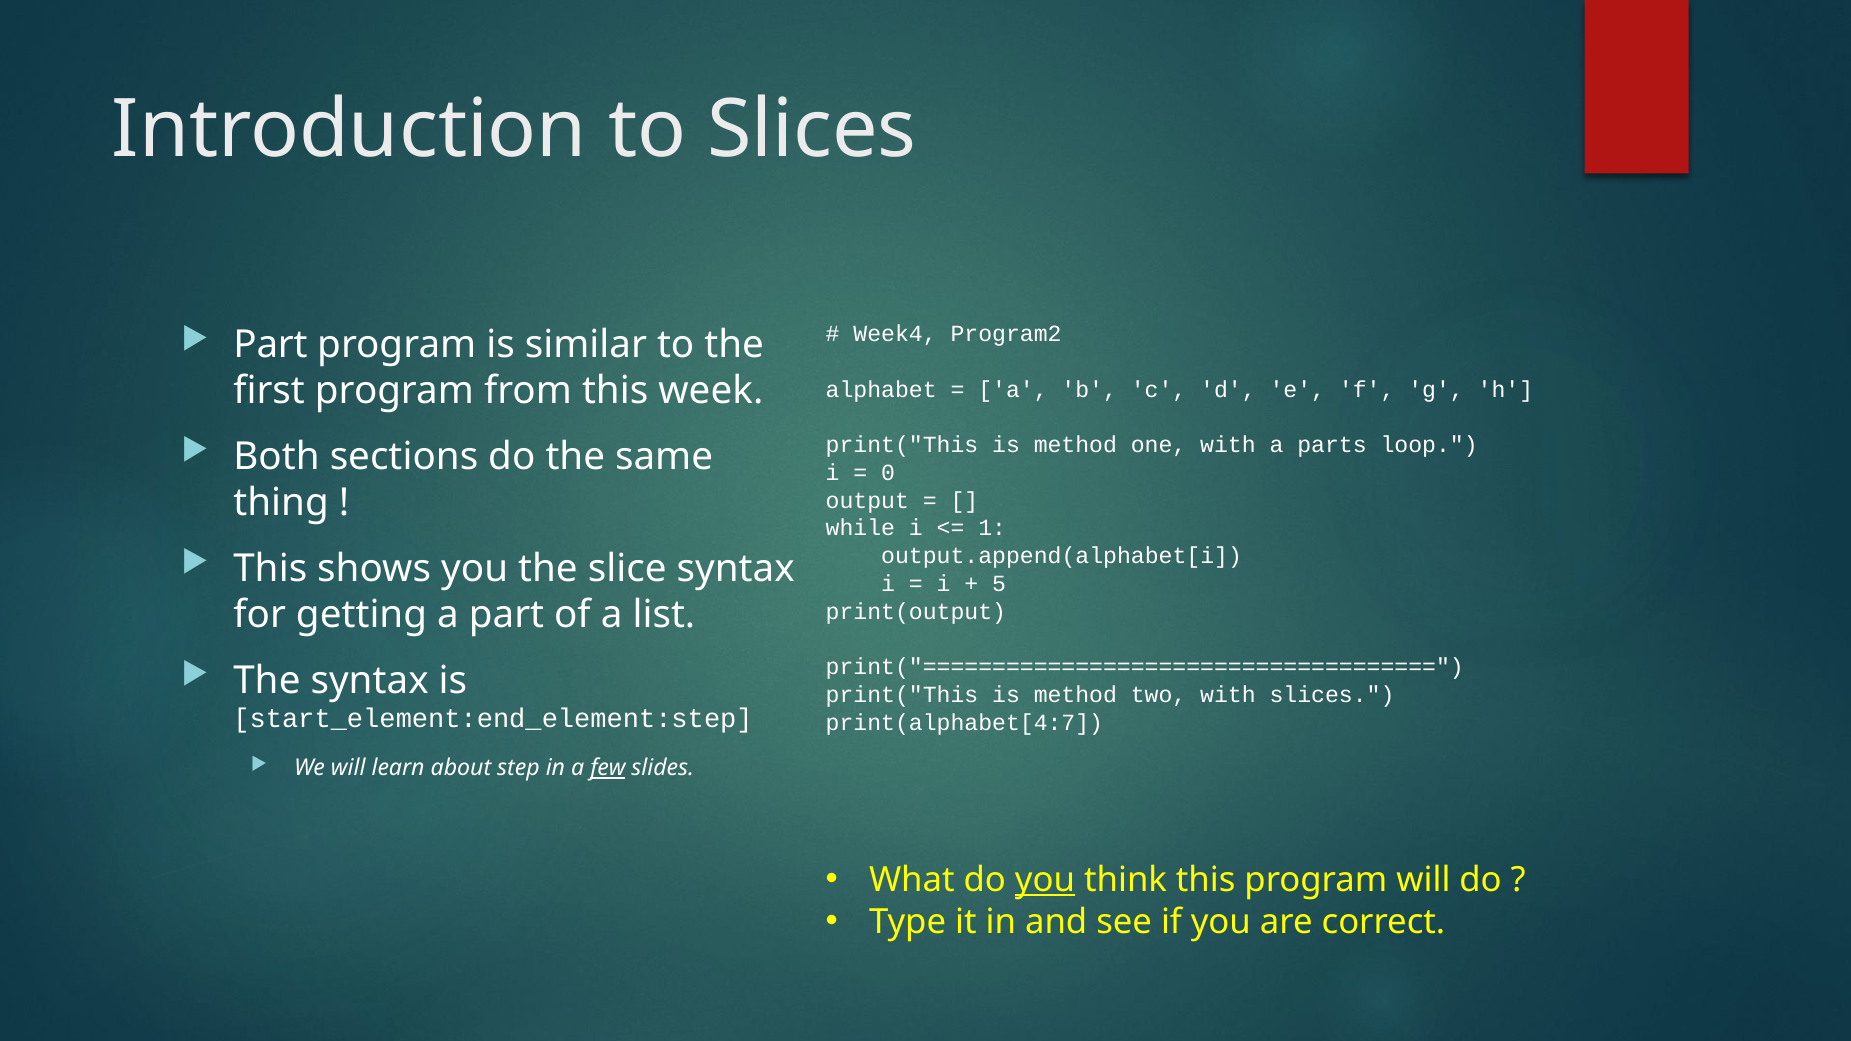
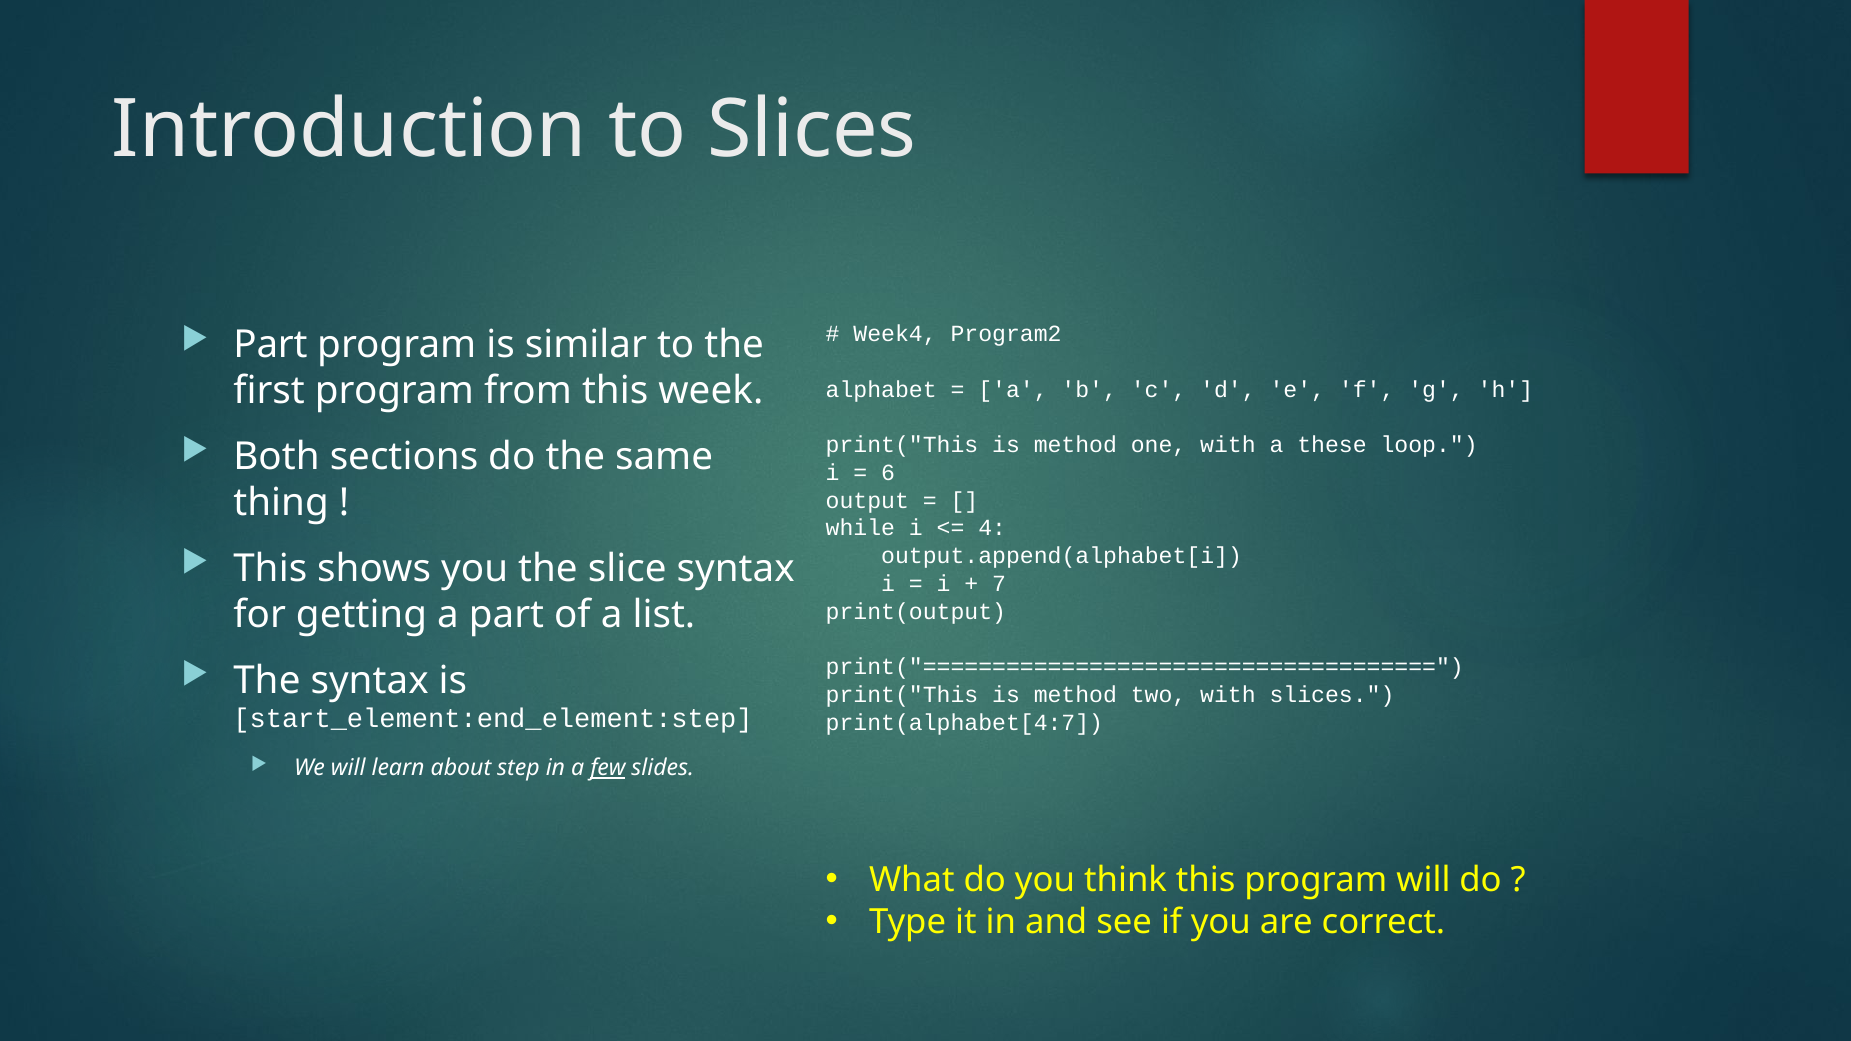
parts: parts -> these (1332, 445)
0: 0 -> 6 (888, 473)
1: 1 -> 4 (992, 528)
5: 5 -> 7 (999, 584)
you underline: present -> none (1045, 881)
